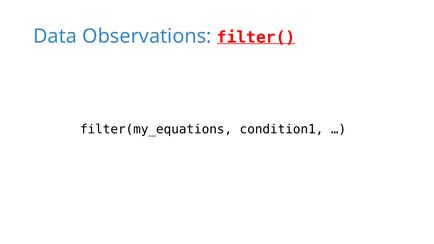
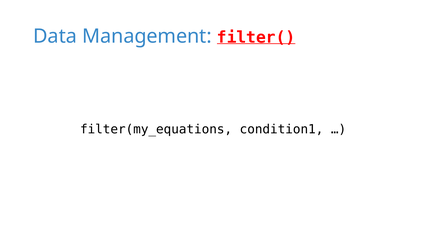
Observations: Observations -> Management (147, 36)
